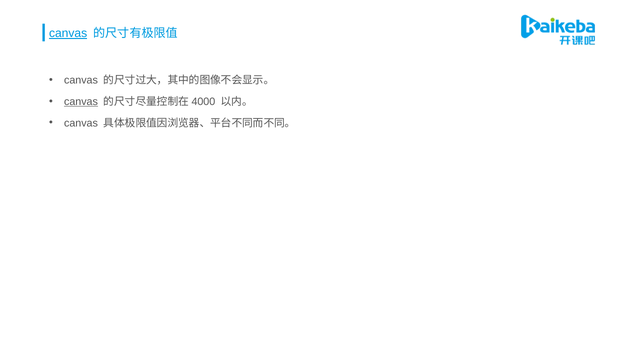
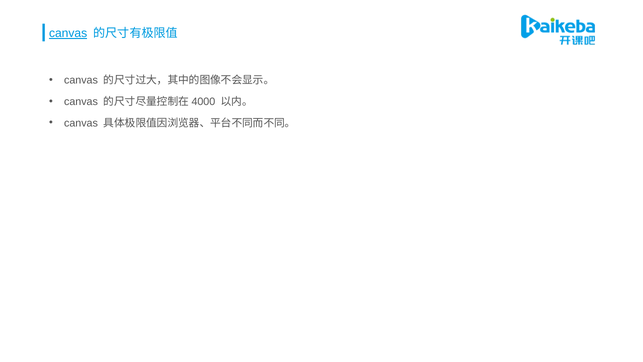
canvas underline: present -> none (81, 102)
